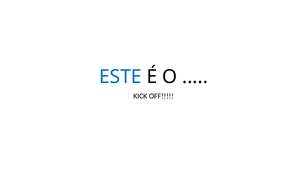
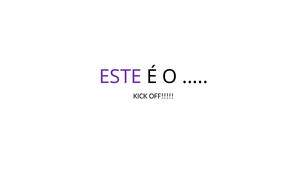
ESTE colour: blue -> purple (120, 77)
